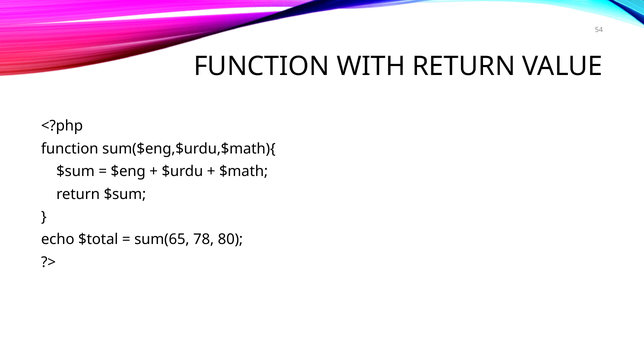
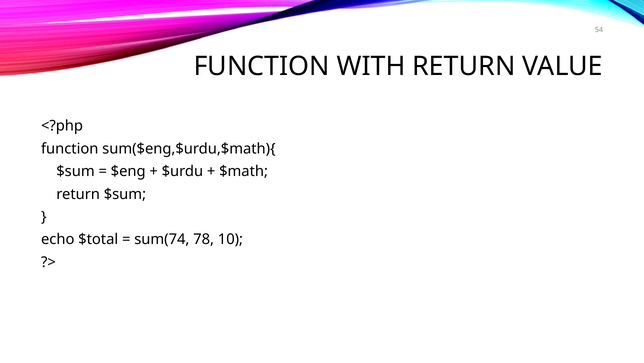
sum(65: sum(65 -> sum(74 (162, 239)
80: 80 -> 10 (230, 239)
